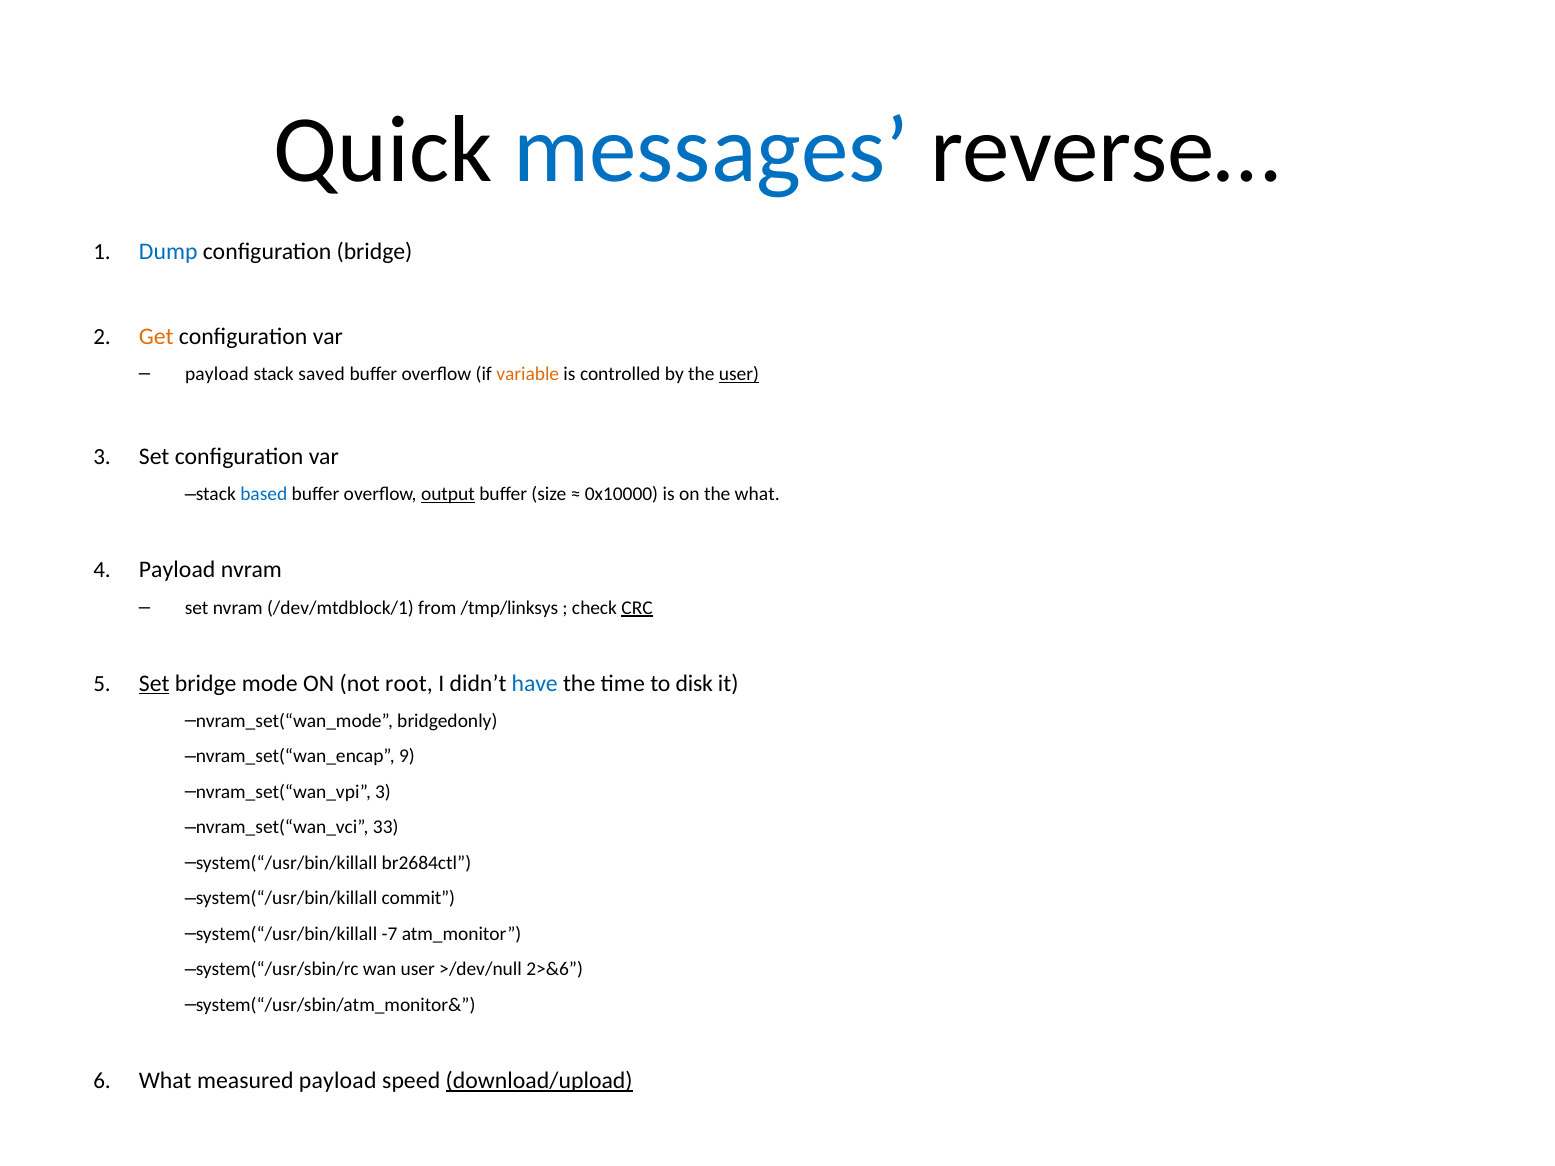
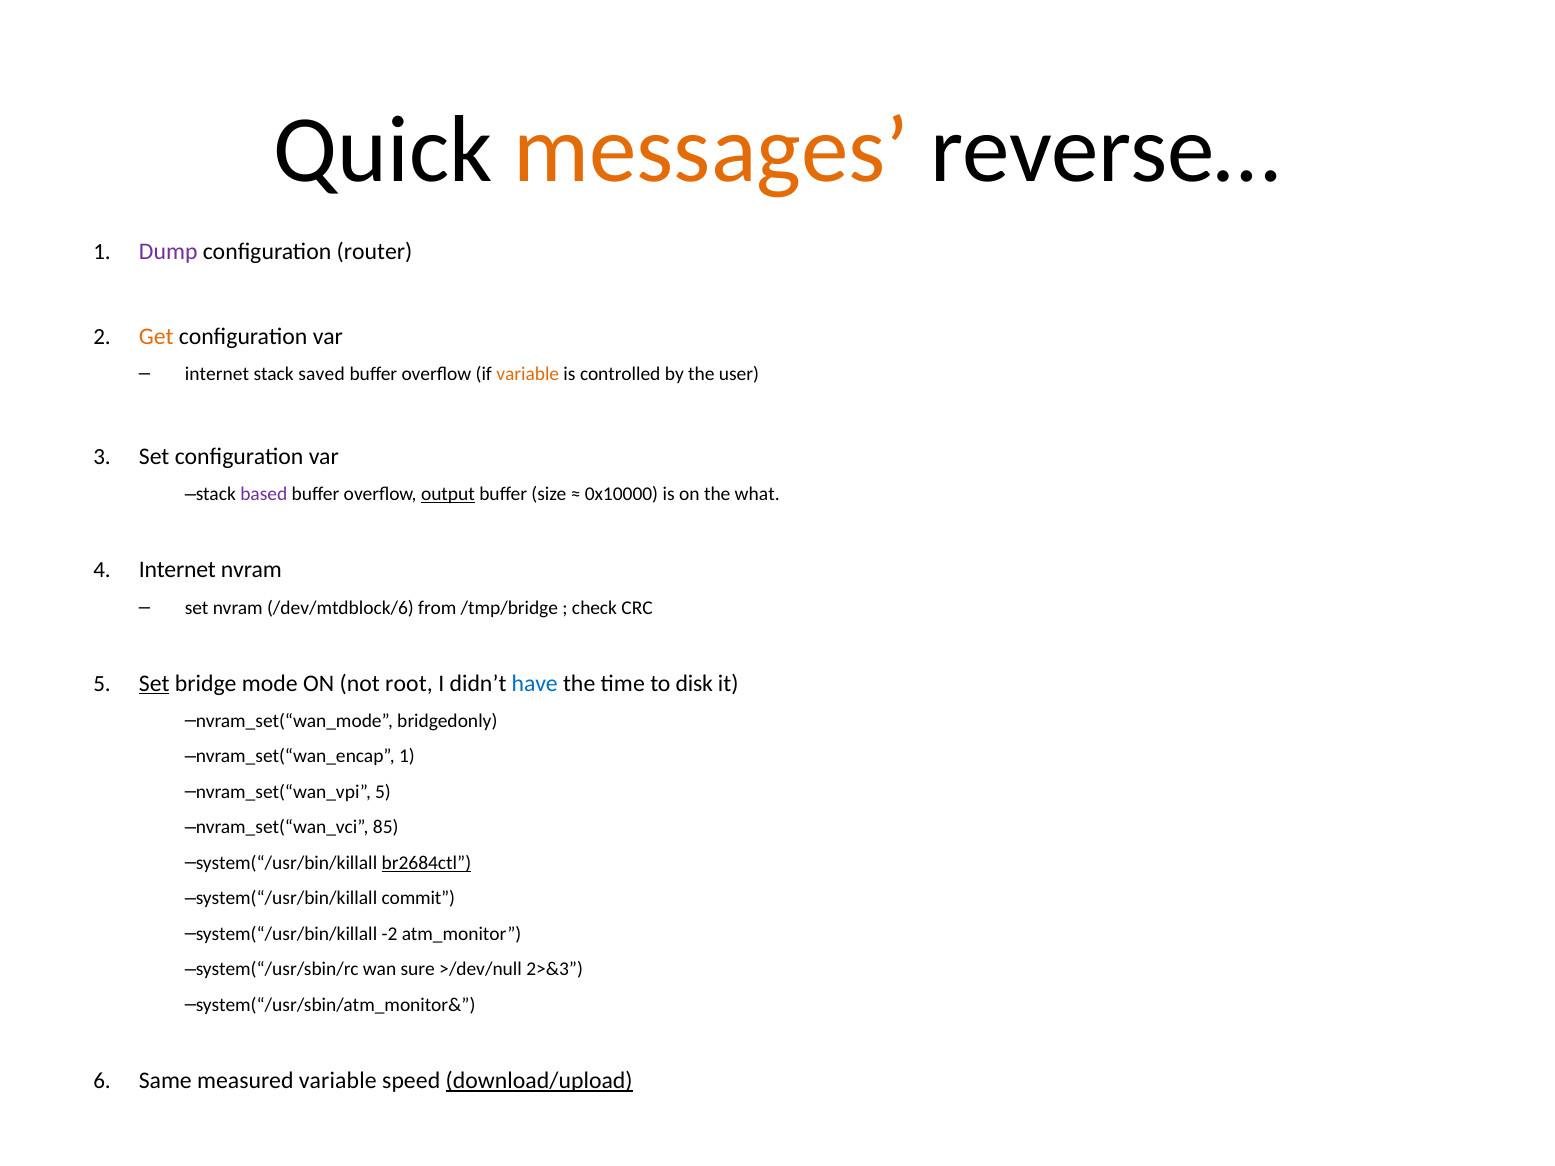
messages colour: blue -> orange (711, 151)
Dump colour: blue -> purple (168, 252)
configuration bridge: bridge -> router (374, 252)
payload: payload -> internet (217, 374)
user underline: present -> none (739, 374)
based colour: blue -> purple (264, 494)
Payload: Payload -> Internet (177, 570)
/dev/mtdblock/1: /dev/mtdblock/1 -> /dev/mtdblock/6 (340, 608)
/tmp/linksys: /tmp/linksys -> /tmp/bridge (509, 608)
CRC underline: present -> none (637, 608)
nvram_set(“wan_encap 9: 9 -> 1 (407, 757)
nvram_set(“wan_vpi 3: 3 -> 5 (383, 792)
33: 33 -> 85 (386, 828)
br2684ctl underline: none -> present (426, 863)
-7: -7 -> -2 (389, 934)
wan user: user -> sure (418, 970)
2>&6: 2>&6 -> 2>&3 (555, 970)
What: What -> Same (165, 1081)
measured payload: payload -> variable (338, 1081)
